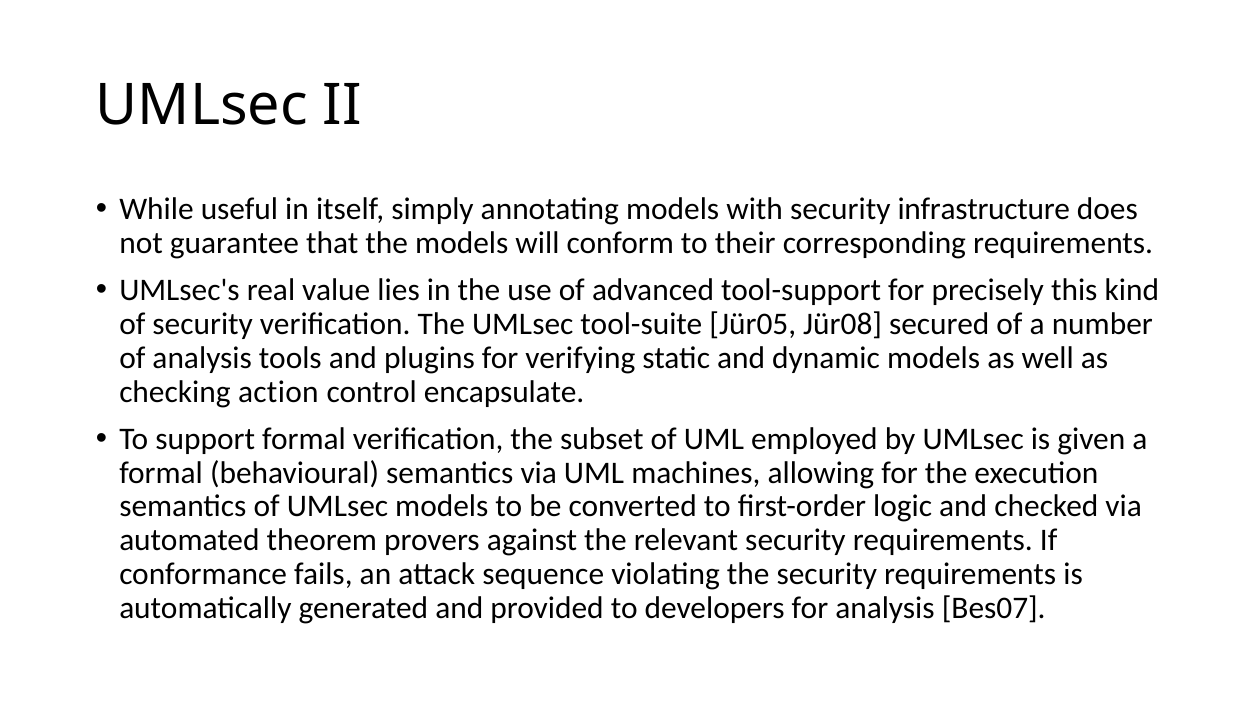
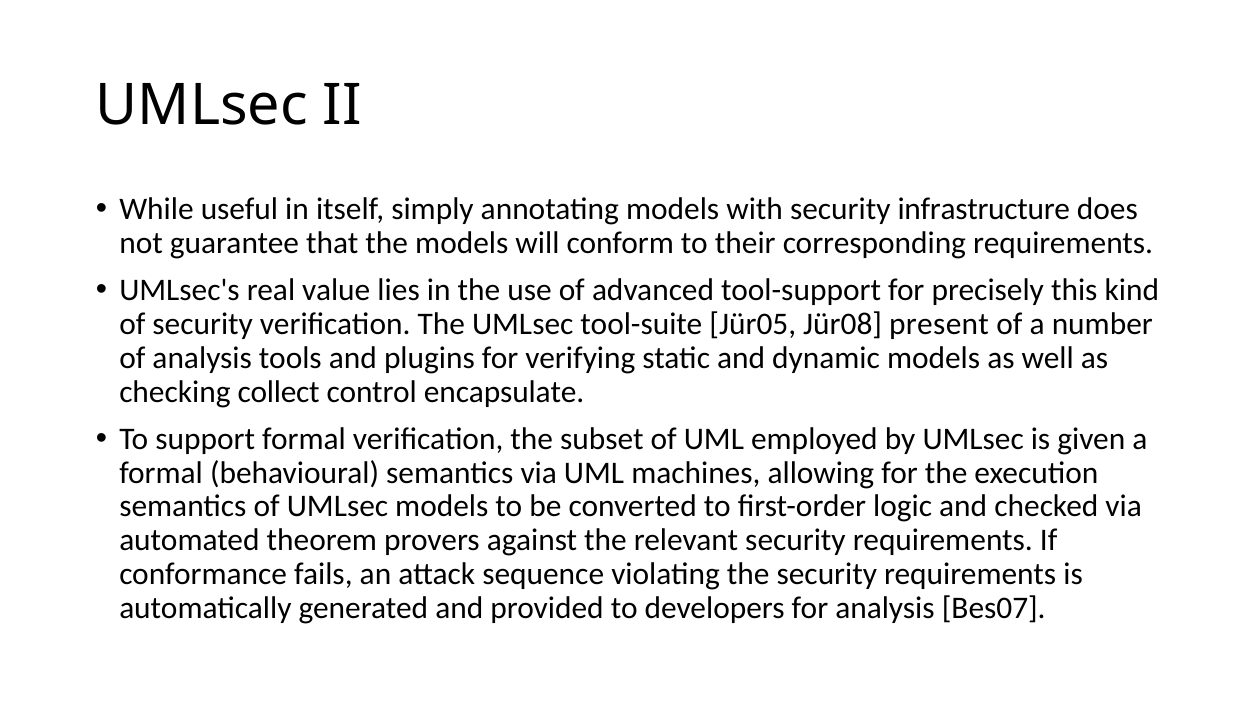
secured: secured -> present (939, 324)
action: action -> collect (279, 392)
